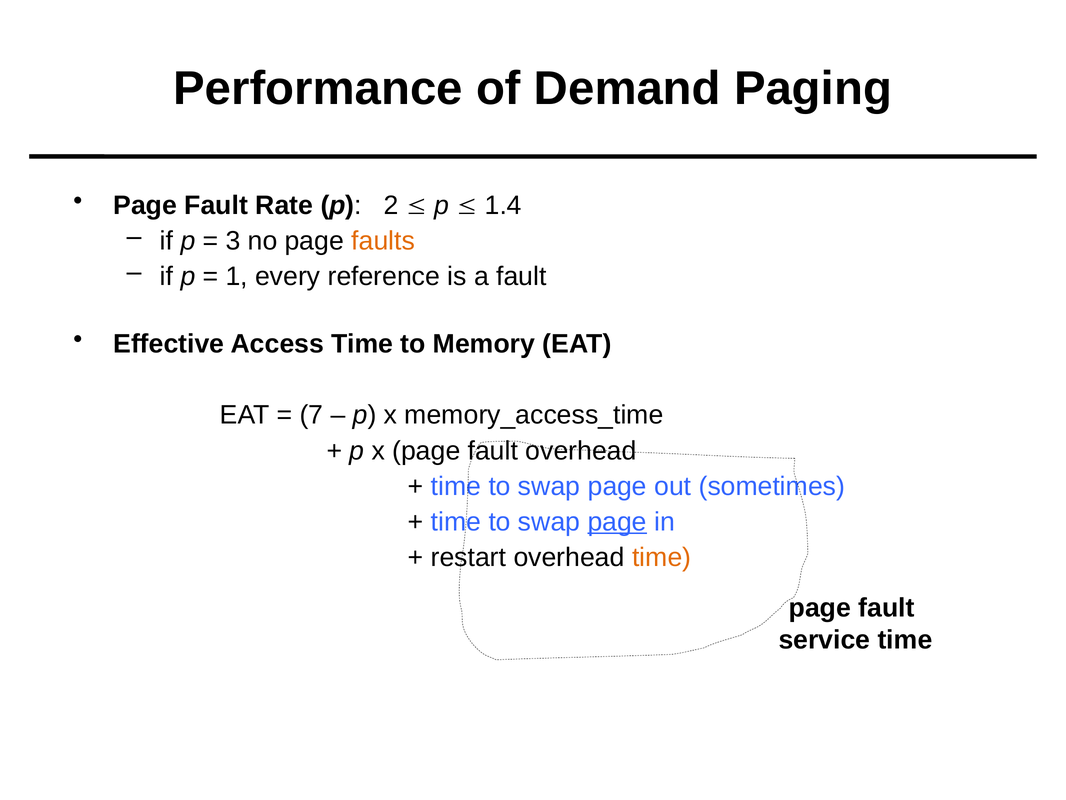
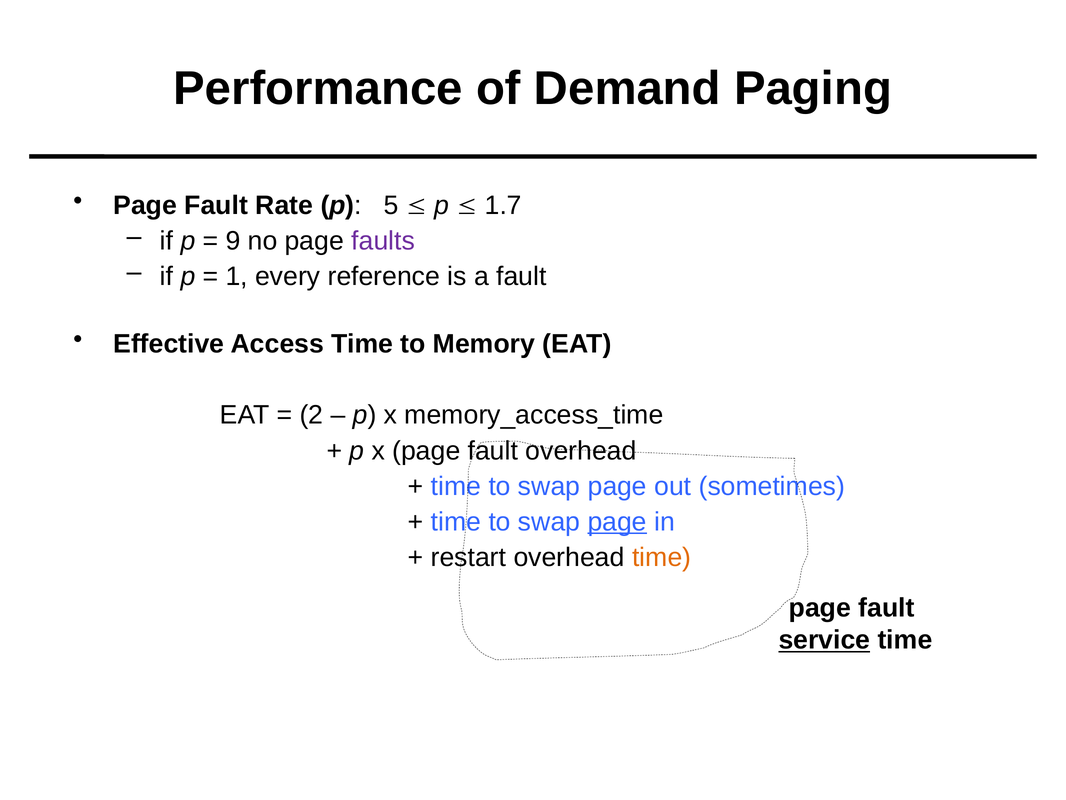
2: 2 -> 5 (391, 205)
1.4: 1.4 -> 1.7 (503, 205)
3: 3 -> 9 (233, 241)
faults colour: orange -> purple (383, 241)
7: 7 -> 2 (311, 415)
service underline: none -> present (824, 640)
